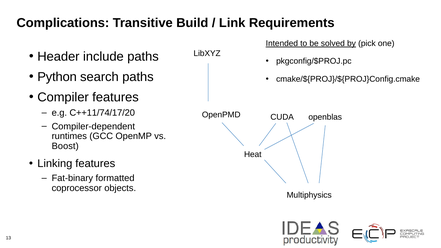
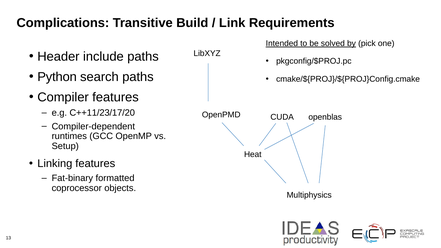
C++11/74/17/20: C++11/74/17/20 -> C++11/23/17/20 (102, 113)
Boost: Boost -> Setup (65, 146)
